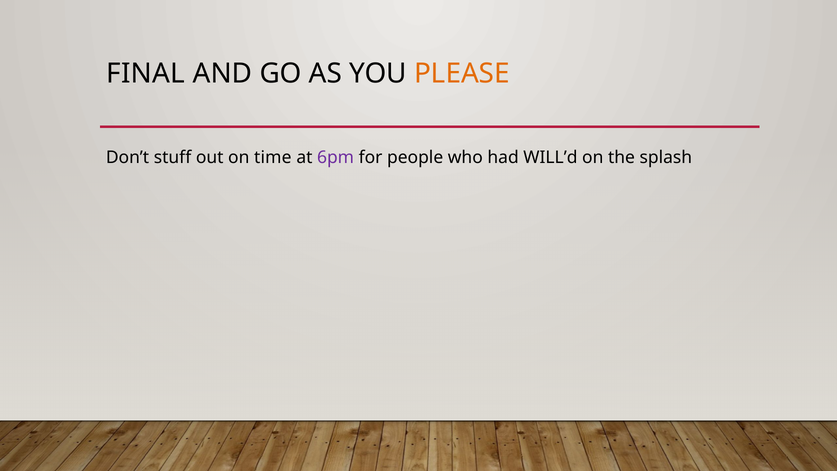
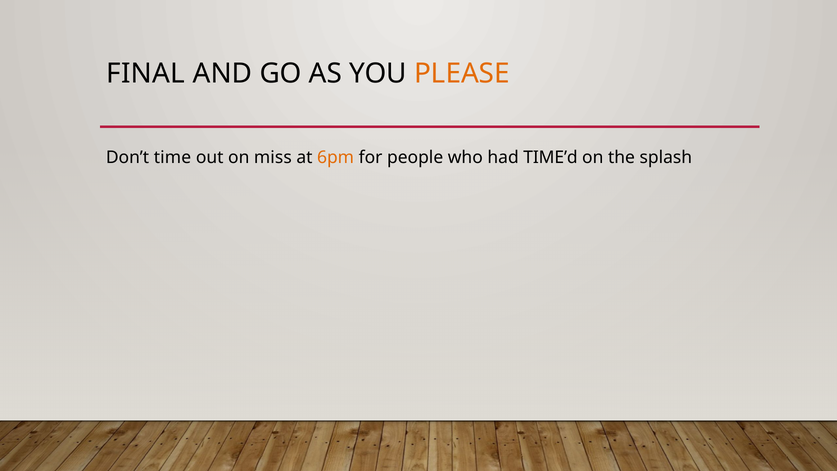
stuff: stuff -> time (172, 157)
time: time -> miss (273, 157)
6pm colour: purple -> orange (336, 157)
WILL’d: WILL’d -> TIME’d (550, 157)
